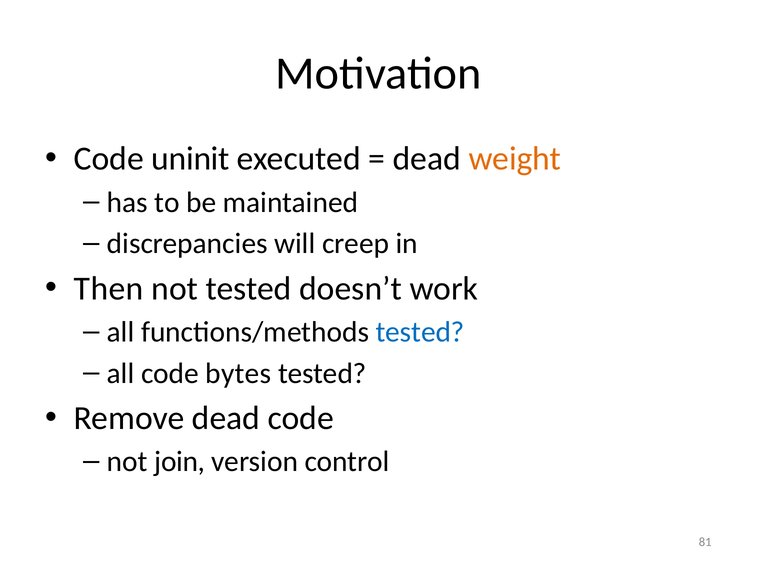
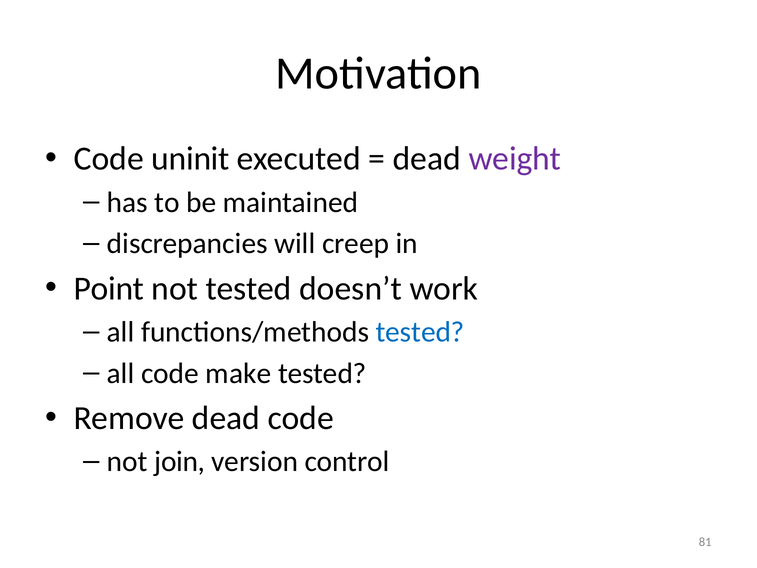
weight colour: orange -> purple (515, 159)
Then: Then -> Point (109, 288)
bytes: bytes -> make (238, 373)
